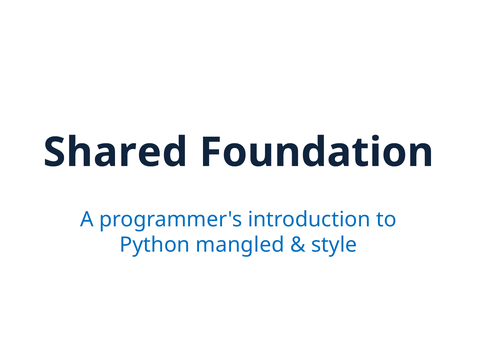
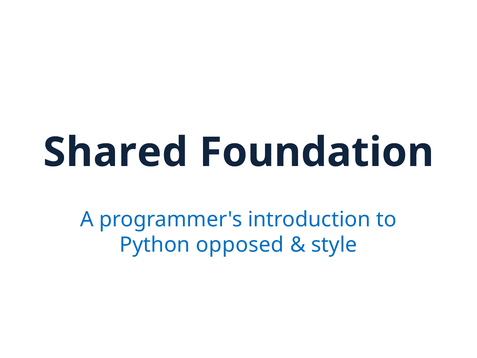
mangled: mangled -> opposed (240, 245)
